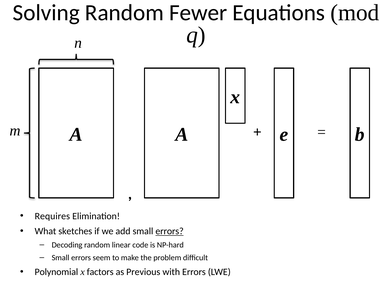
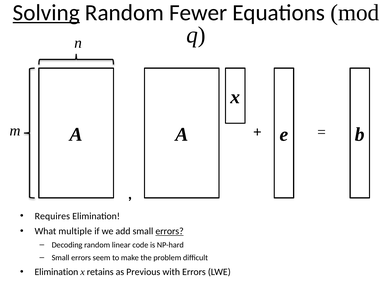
Solving underline: none -> present (46, 13)
sketches: sketches -> multiple (75, 231)
Polynomial: Polynomial -> Elimination (56, 272)
factors: factors -> retains (100, 272)
